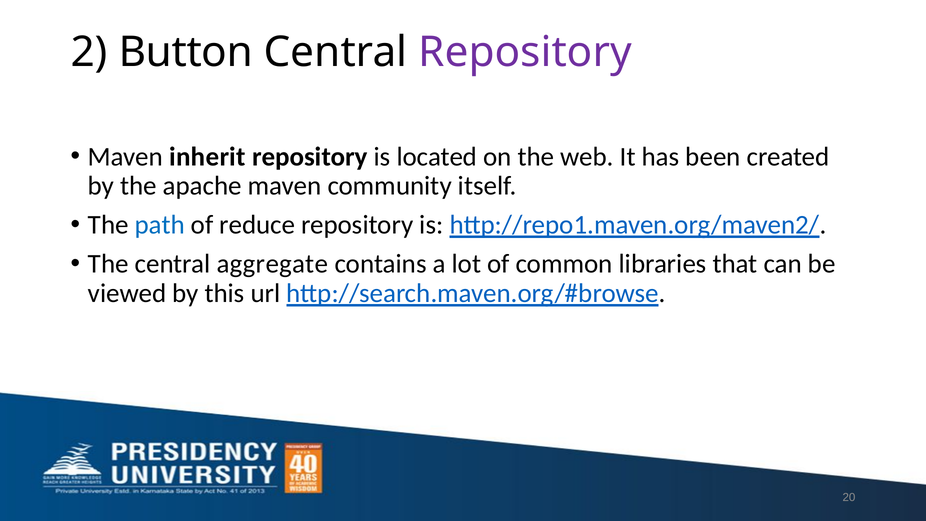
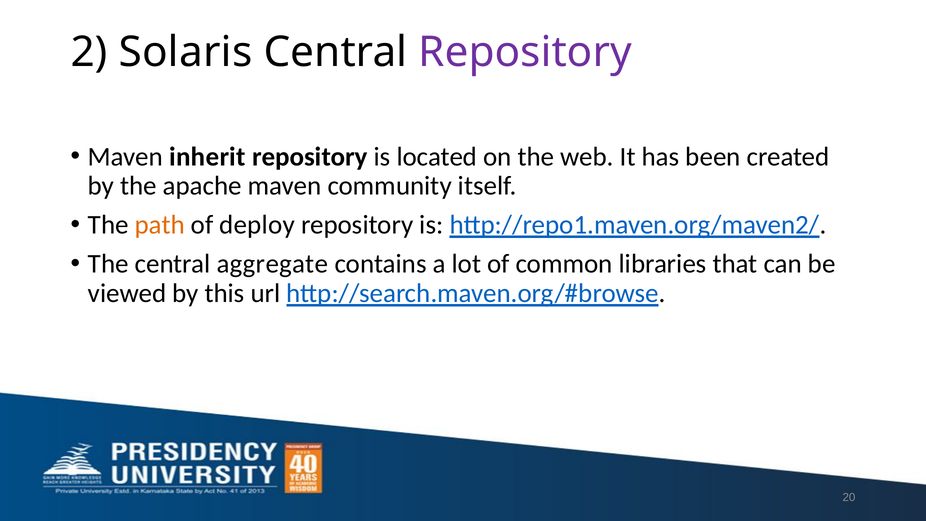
Button: Button -> Solaris (185, 52)
path colour: blue -> orange (160, 225)
reduce: reduce -> deploy (257, 225)
